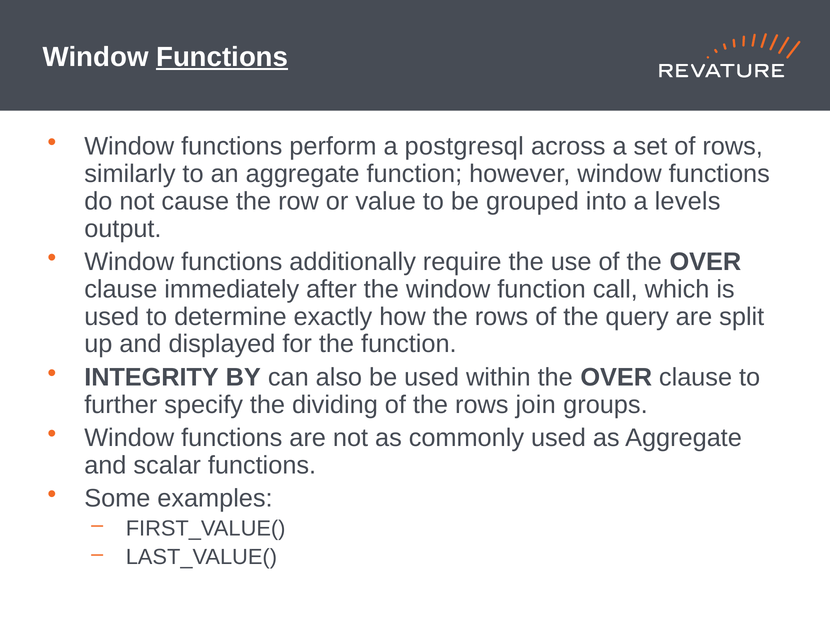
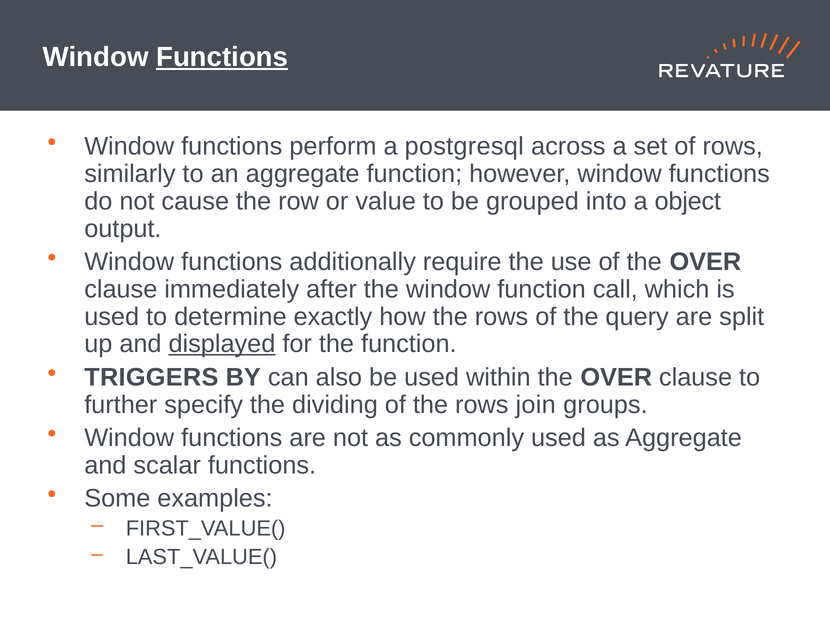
levels: levels -> object (688, 201)
displayed underline: none -> present (222, 344)
INTEGRITY: INTEGRITY -> TRIGGERS (151, 377)
